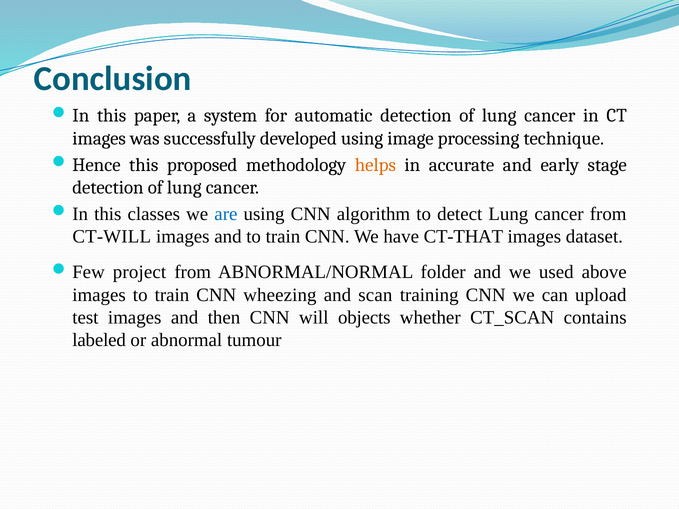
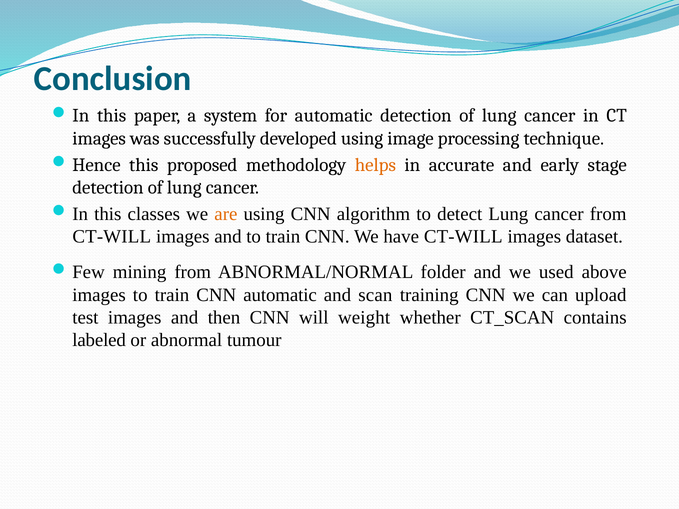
are colour: blue -> orange (226, 214)
have CT-THAT: CT-THAT -> CT-WILL (463, 237)
project: project -> mining (140, 272)
CNN wheezing: wheezing -> automatic (280, 295)
objects: objects -> weight (364, 318)
